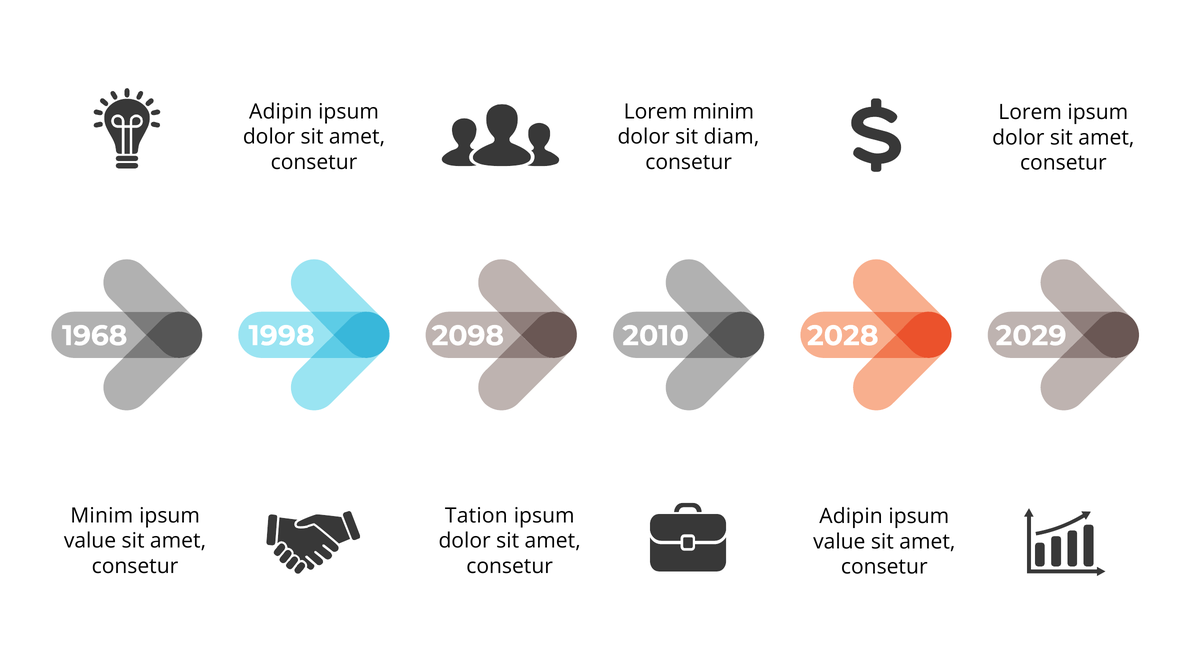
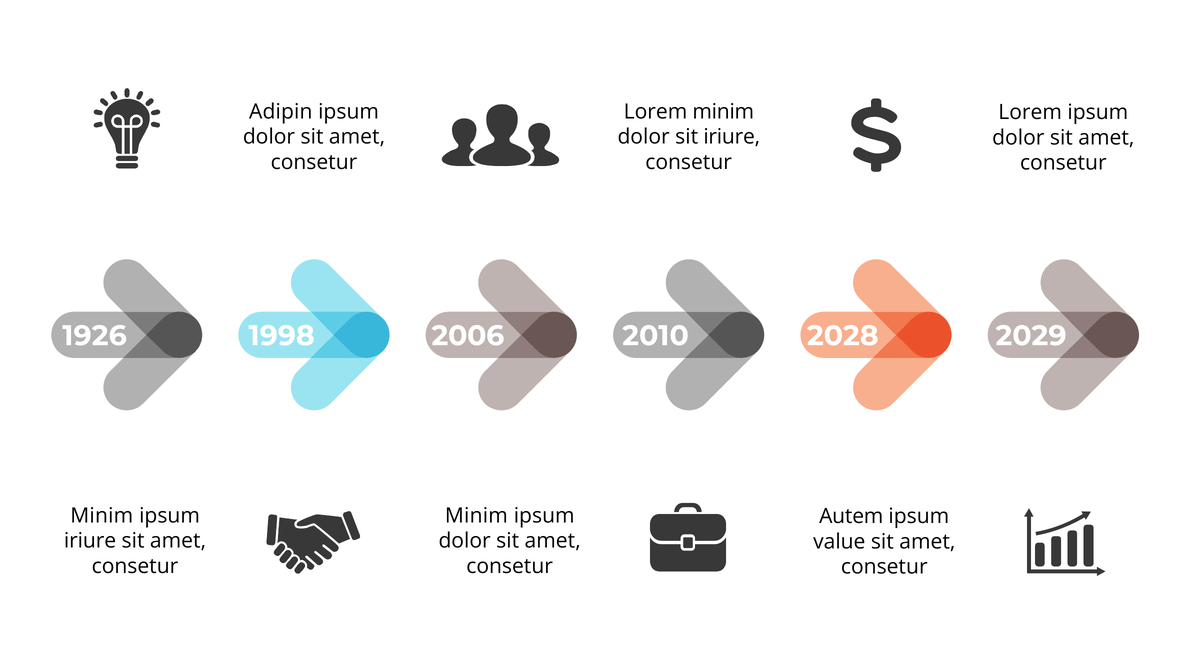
sit diam: diam -> iriure (732, 137)
1968: 1968 -> 1926 (95, 335)
2098: 2098 -> 2006 (468, 335)
Tation: Tation -> Minim (476, 515)
Adipin: Adipin -> Autem (851, 516)
value: value -> iriure (90, 540)
